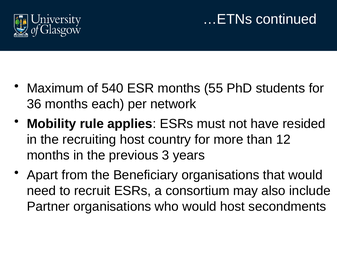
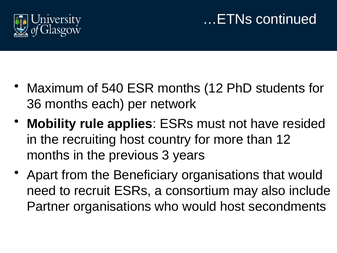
months 55: 55 -> 12 (214, 88)
